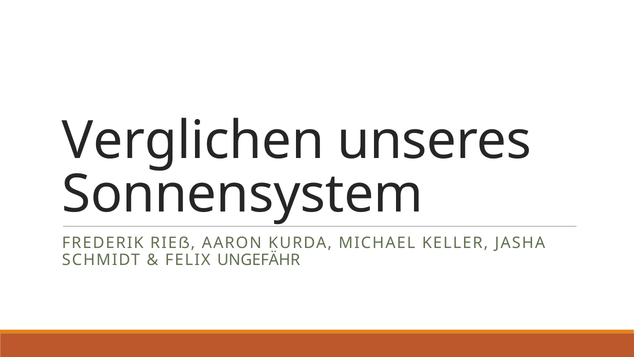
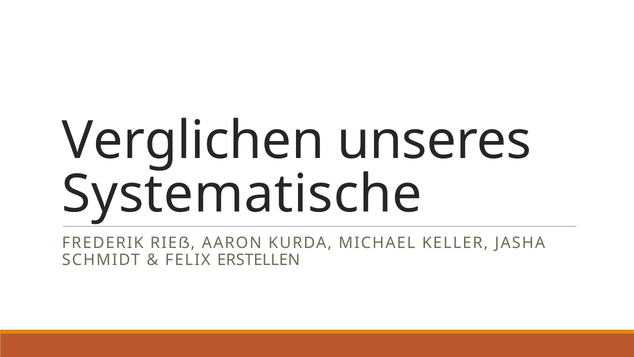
Sonnensystem: Sonnensystem -> Systematische (242, 194)
UNGEFÄHR: UNGEFÄHR -> ERSTELLEN (259, 260)
